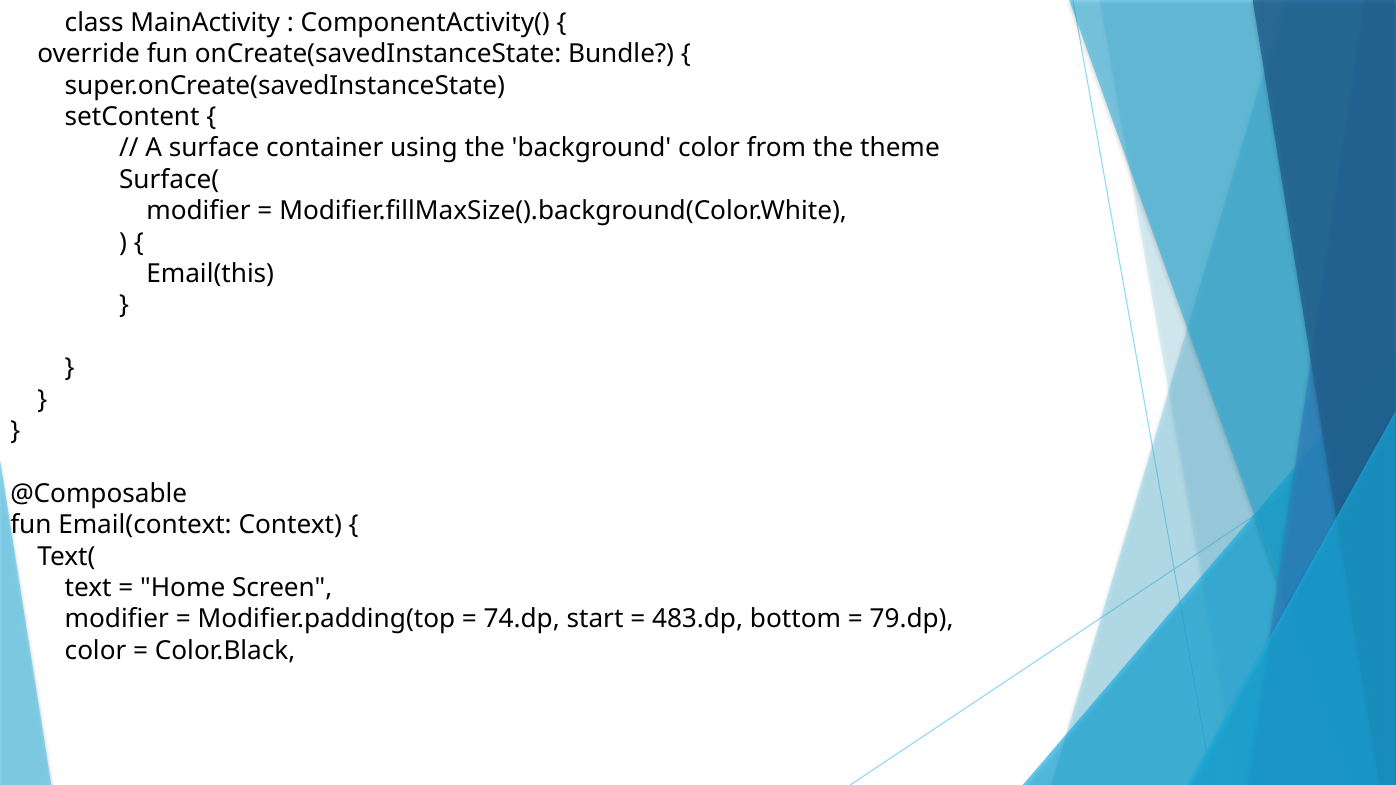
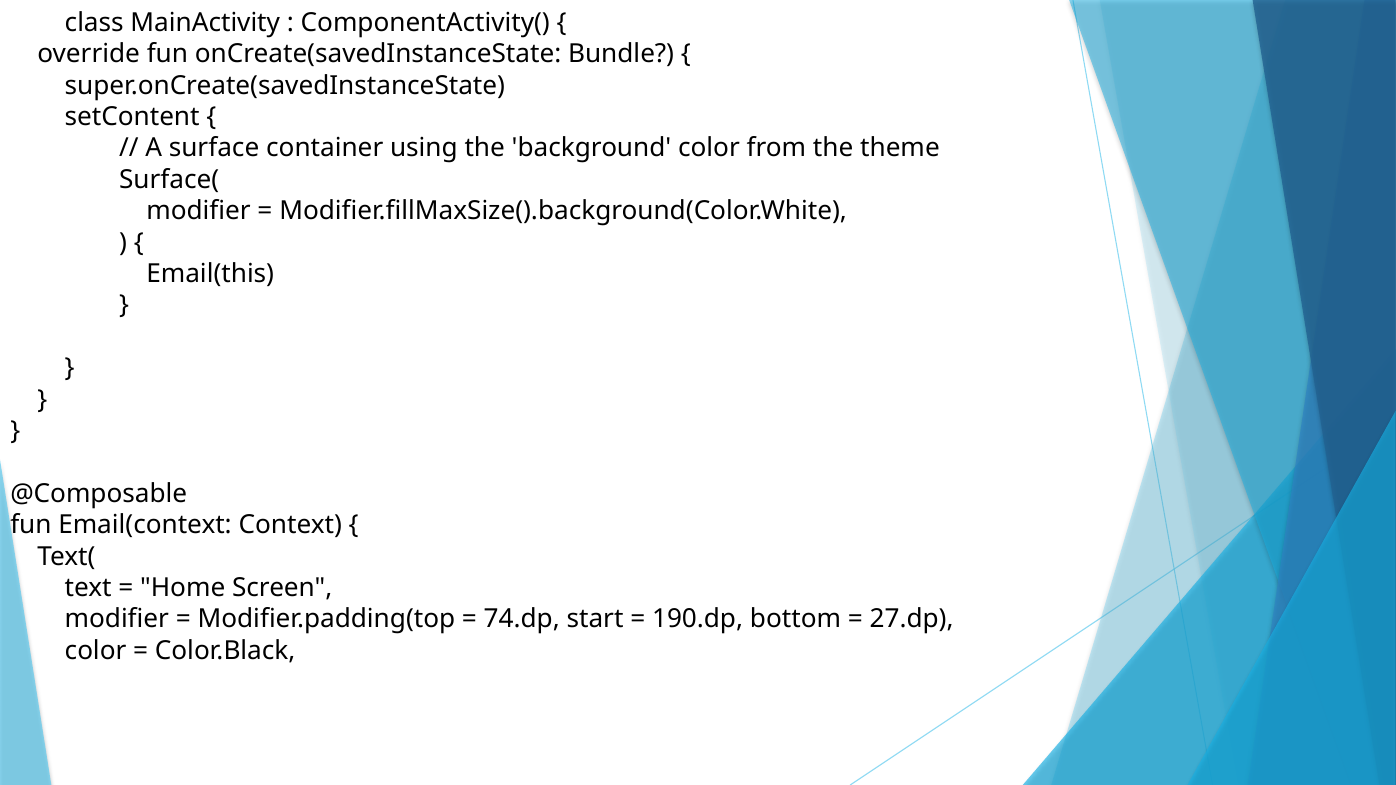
483.dp: 483.dp -> 190.dp (698, 619)
79.dp: 79.dp -> 27.dp (912, 619)
